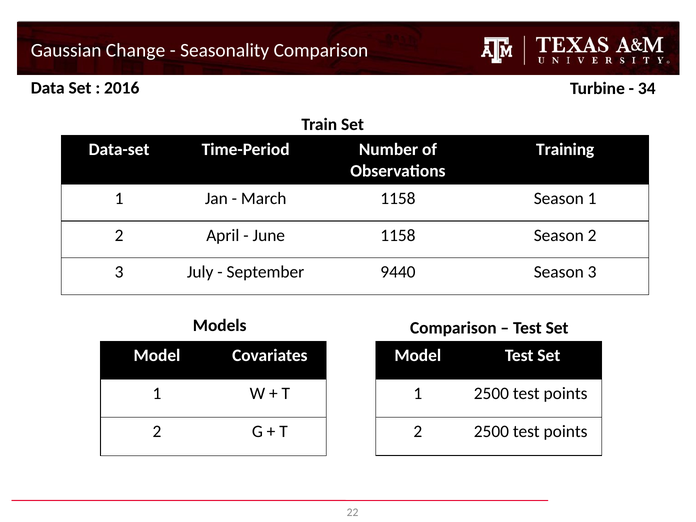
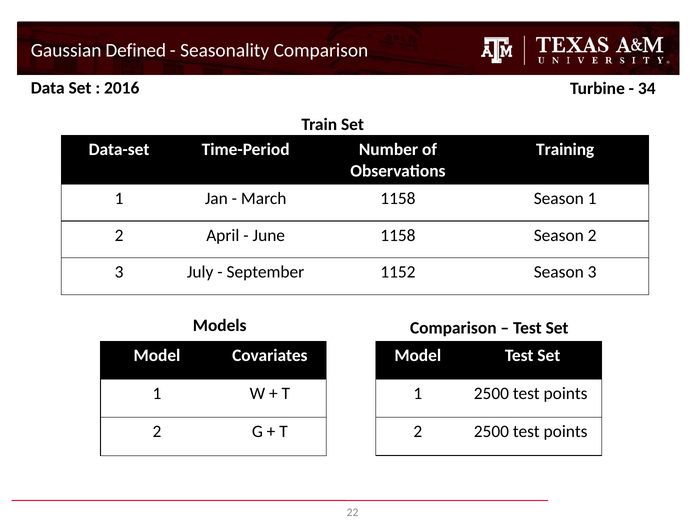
Change: Change -> Defined (136, 50)
9440: 9440 -> 1152 (398, 272)
